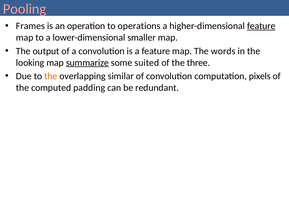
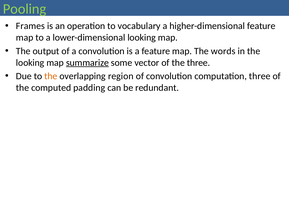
Pooling colour: pink -> light green (25, 9)
operations: operations -> vocabulary (139, 26)
feature underline: present -> none (261, 26)
lower-dimensional smaller: smaller -> looking (142, 38)
suited: suited -> vector (147, 63)
similar: similar -> region (121, 76)
computation pixels: pixels -> three (260, 76)
